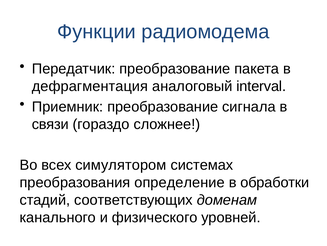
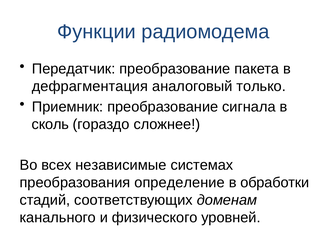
interval: interval -> только (261, 86)
связи: связи -> сколь (50, 124)
симулятором: симулятором -> независимые (121, 165)
